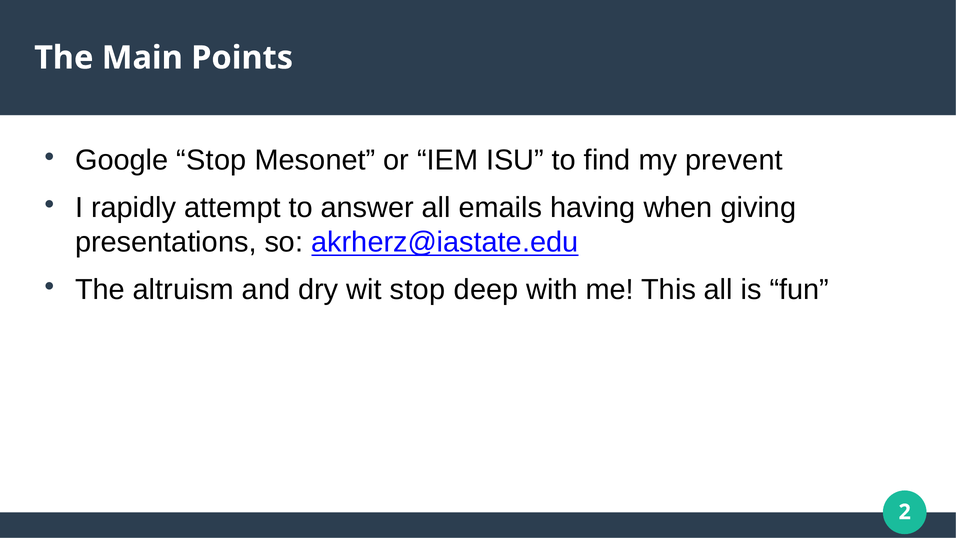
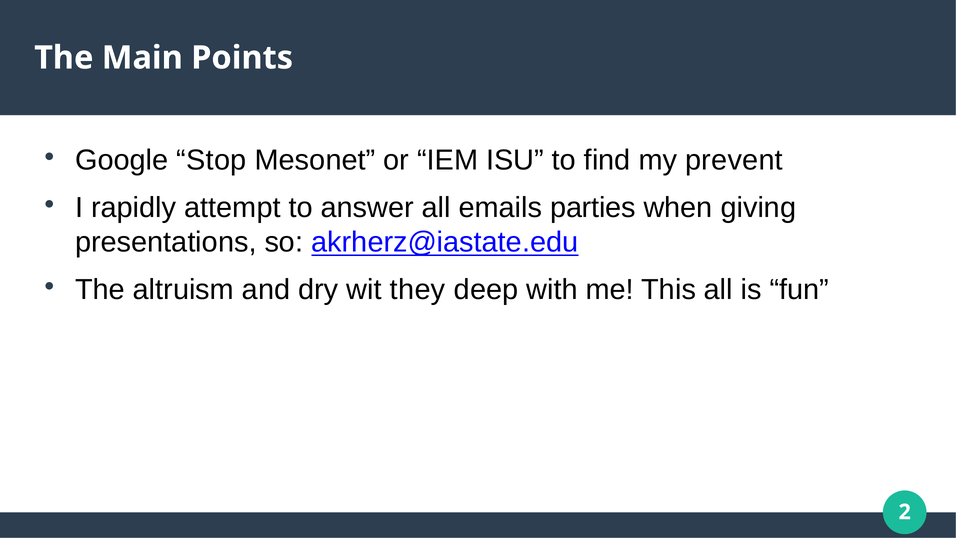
having: having -> parties (593, 208)
wit stop: stop -> they (418, 290)
